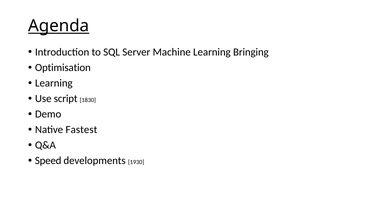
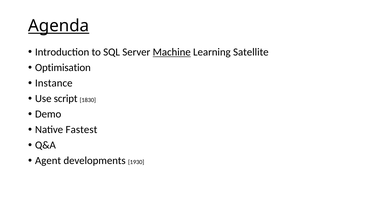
Machine underline: none -> present (172, 52)
Bringing: Bringing -> Satellite (251, 52)
Learning: Learning -> Instance (54, 83)
Speed: Speed -> Agent (48, 160)
